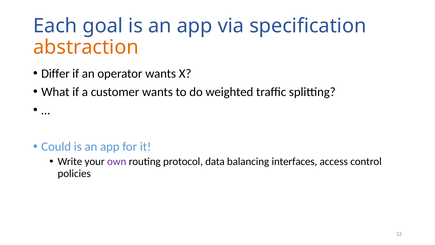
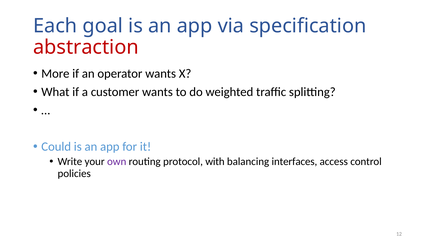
abstraction colour: orange -> red (86, 47)
Differ: Differ -> More (55, 74)
data: data -> with (215, 161)
